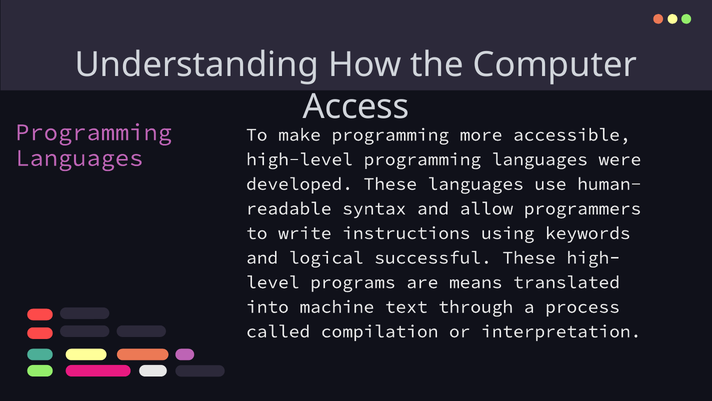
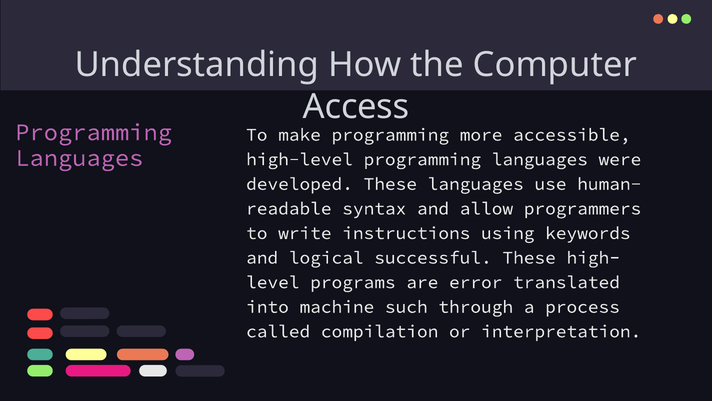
means: means -> error (476, 282)
text: text -> such (406, 307)
